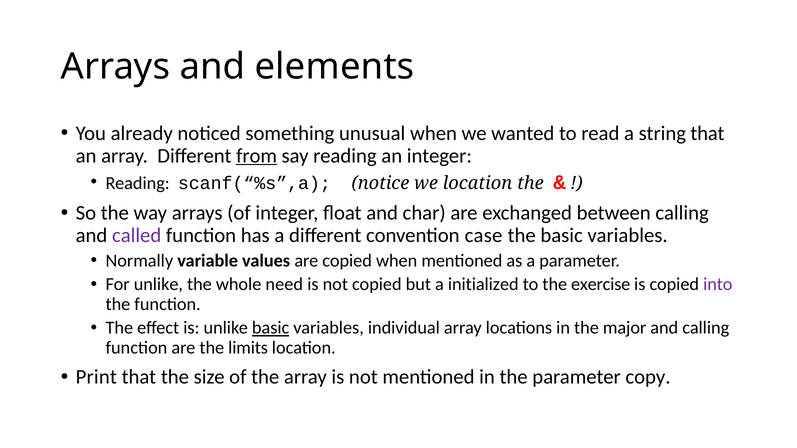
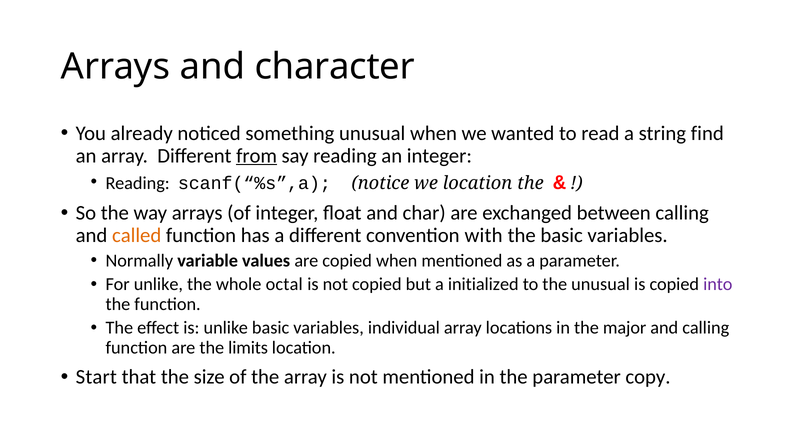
elements: elements -> character (335, 67)
string that: that -> find (707, 133)
called colour: purple -> orange (137, 235)
case: case -> with (484, 235)
need: need -> octal (284, 285)
the exercise: exercise -> unusual (601, 285)
basic underline: present -> none (271, 328)
Print: Print -> Start (96, 377)
